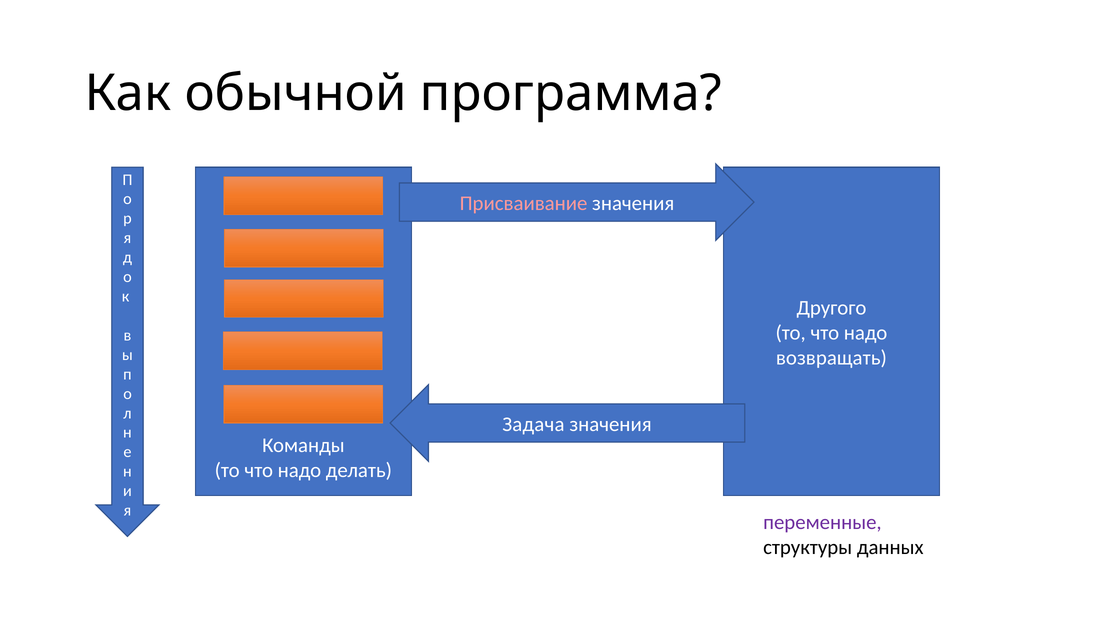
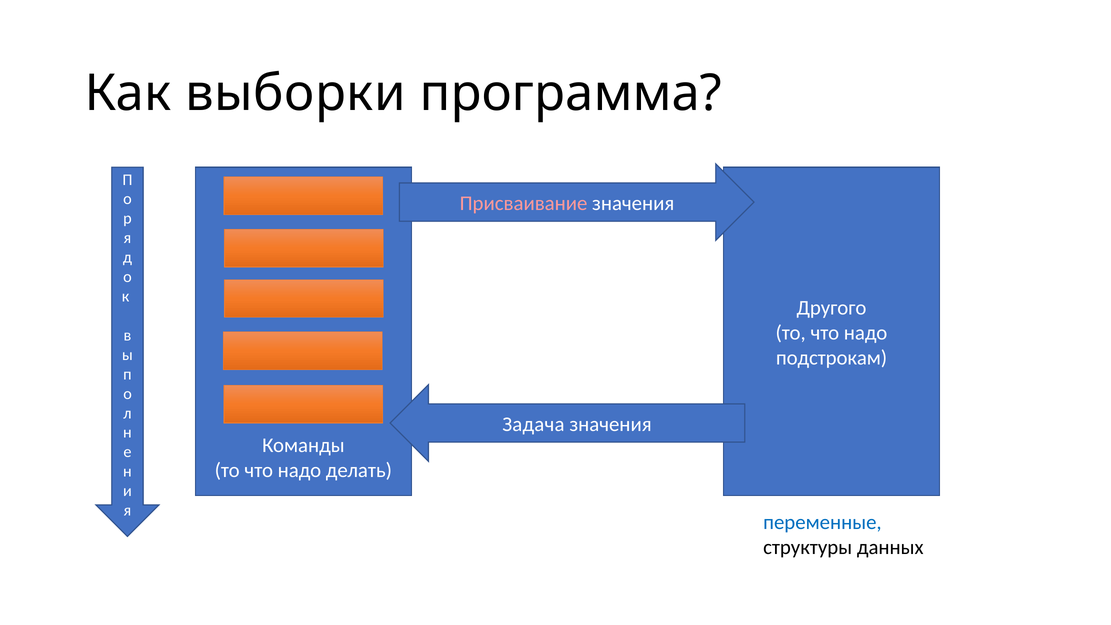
обычной: обычной -> выборки (295, 93)
возвращать: возвращать -> подстрокам (832, 358)
переменные colour: purple -> blue (822, 522)
